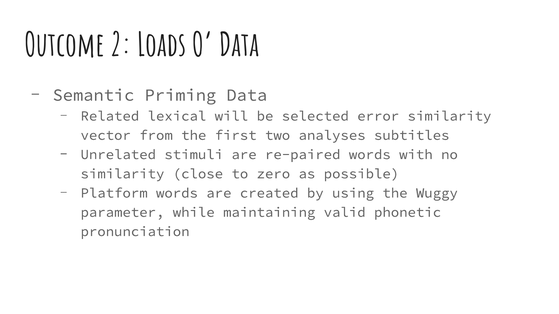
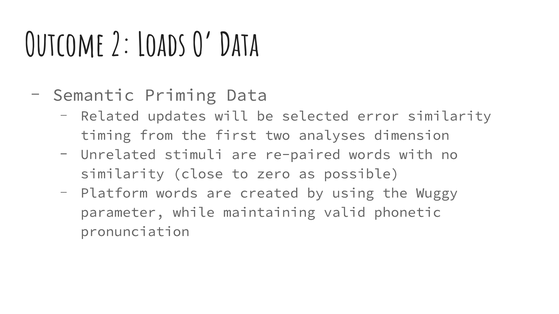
lexical: lexical -> updates (177, 116)
vector: vector -> timing (106, 135)
subtitles: subtitles -> dimension (412, 135)
